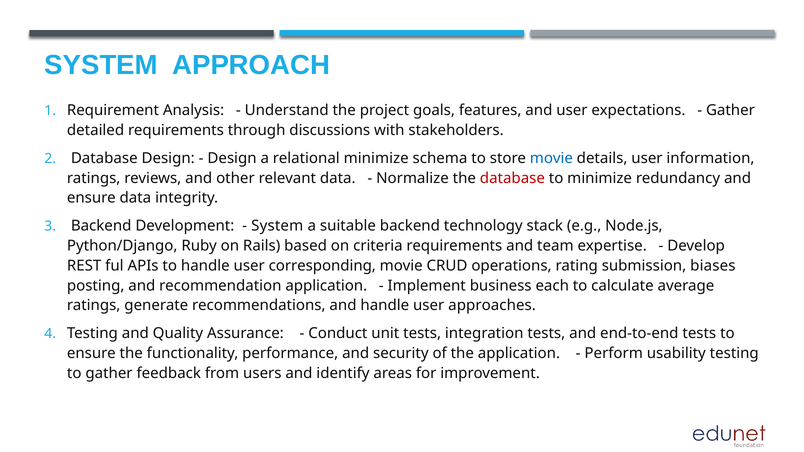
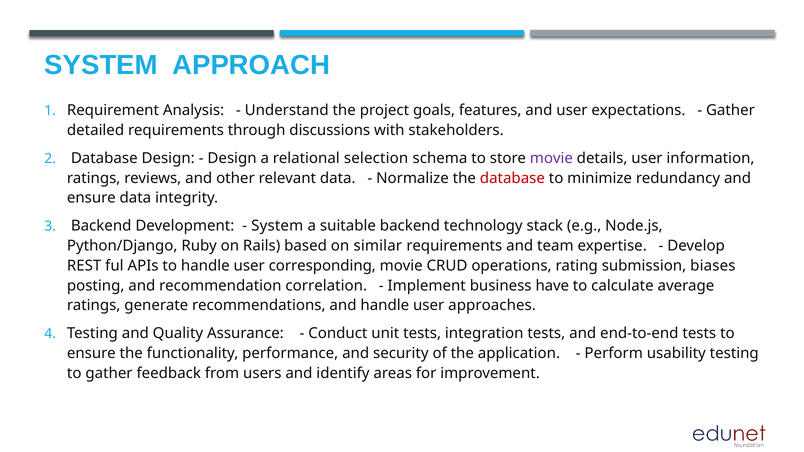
relational minimize: minimize -> selection (376, 158)
movie colour: blue -> purple (551, 158)
criteria: criteria -> similar (378, 246)
recommendation application: application -> correlation (326, 286)
each: each -> have (552, 286)
